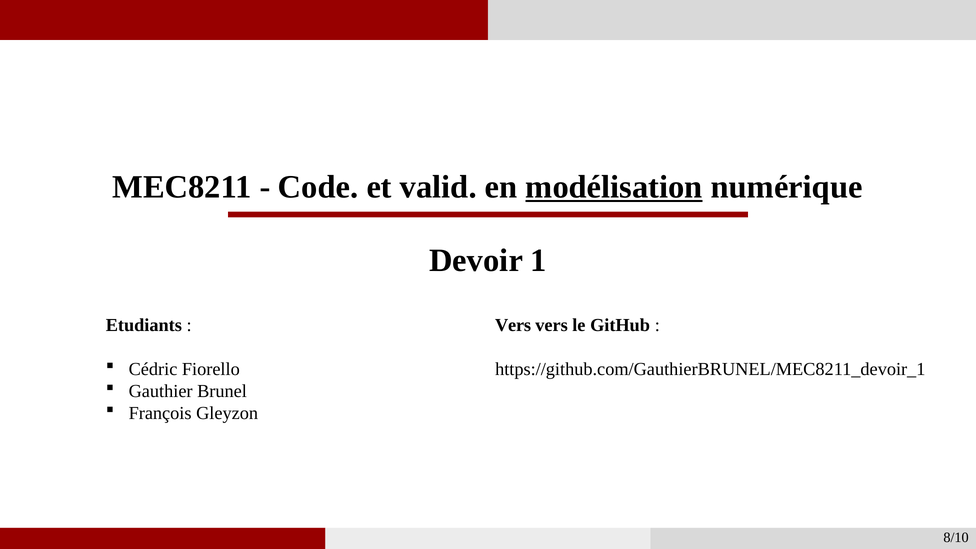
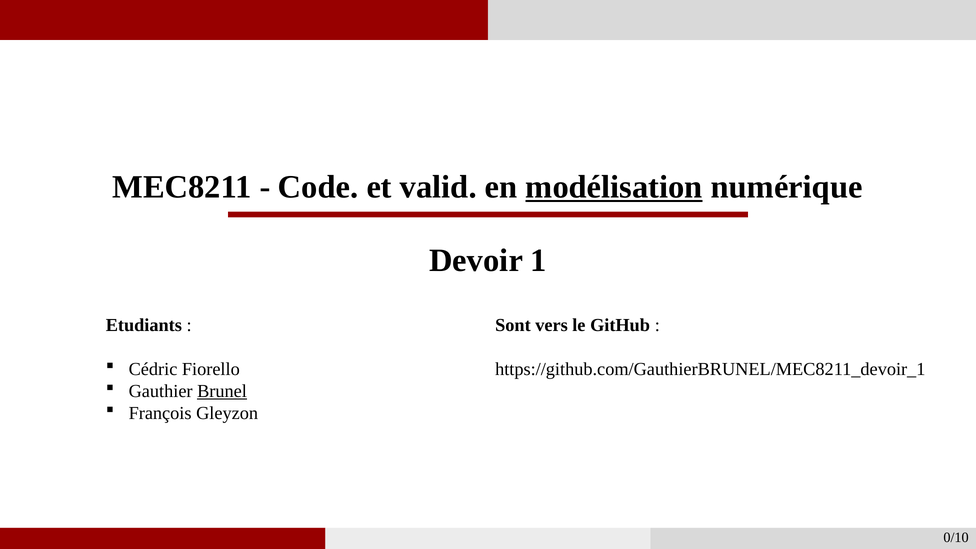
Vers: Vers -> Sont (513, 325)
Brunel underline: none -> present (222, 391)
8/10: 8/10 -> 0/10 (956, 537)
